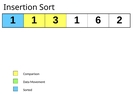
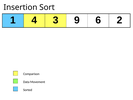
1 1: 1 -> 4 (34, 20)
3 1: 1 -> 9 (77, 20)
